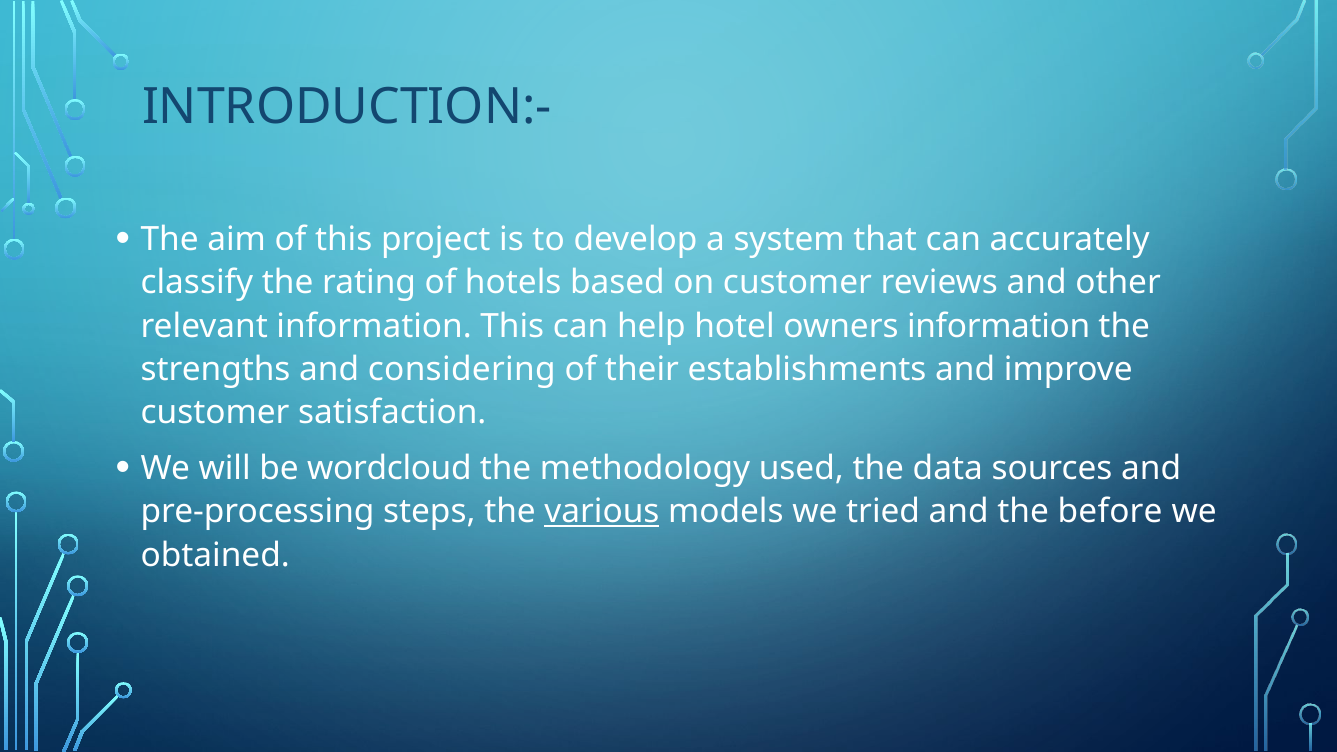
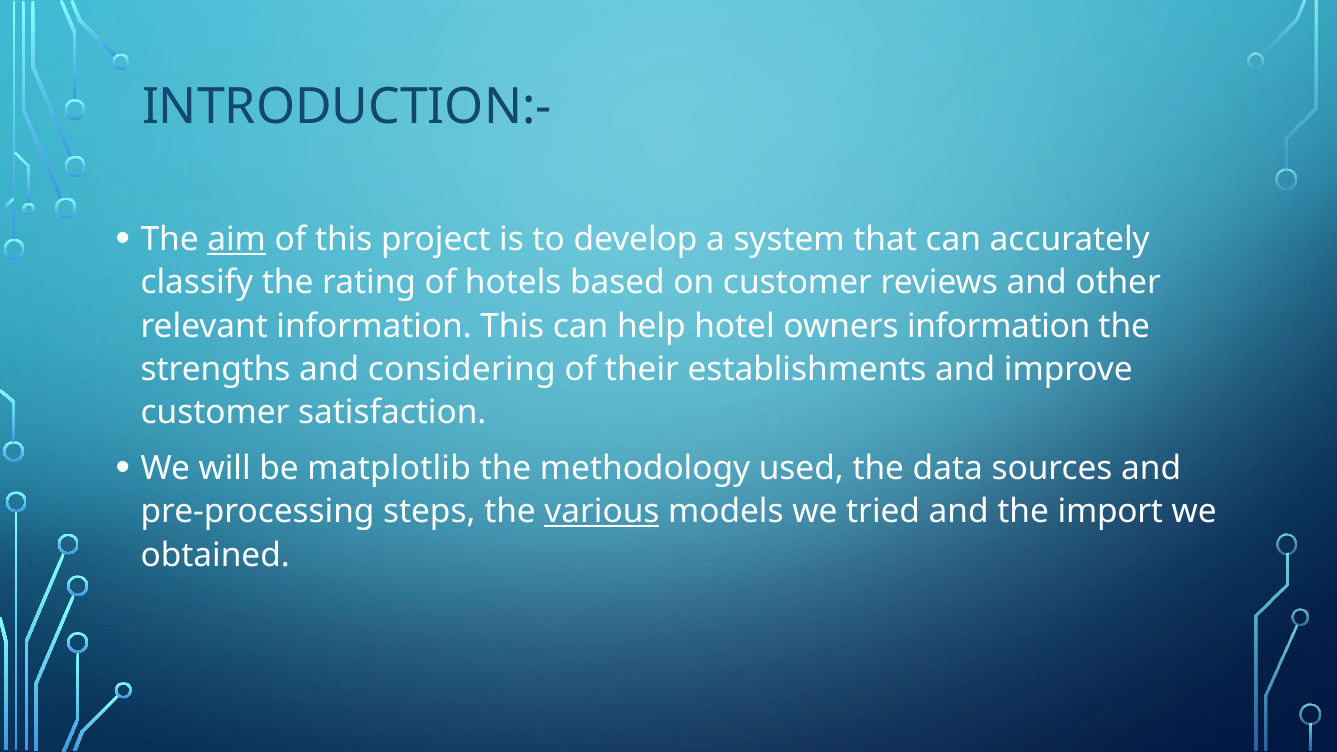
aim underline: none -> present (237, 240)
wordcloud: wordcloud -> matplotlib (389, 469)
before: before -> import (1110, 512)
